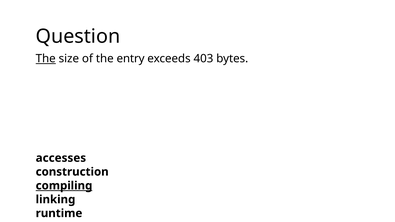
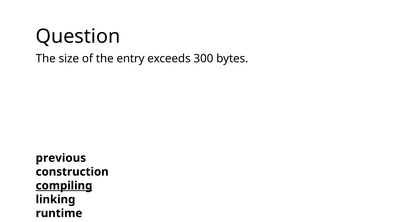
The underline: present -> none (46, 59)
403: 403 -> 300 (203, 59)
accesses: accesses -> previous (61, 158)
